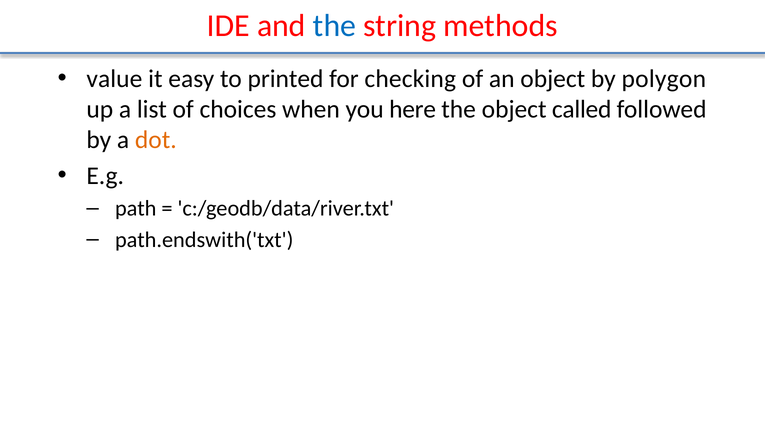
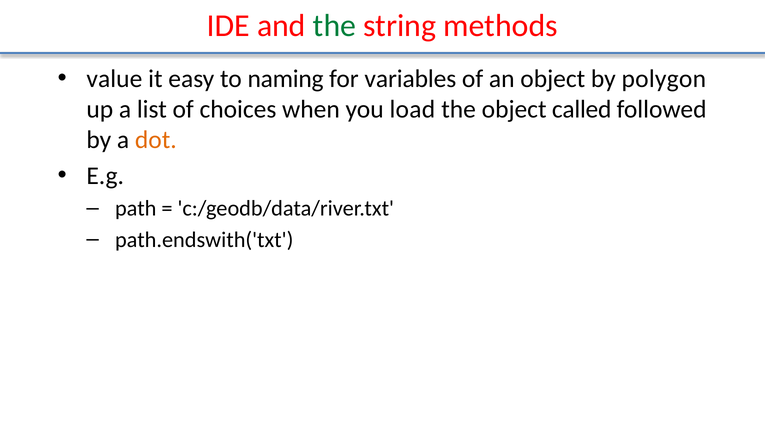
the colour: blue -> green (335, 26)
printed: printed -> naming (286, 79)
checking: checking -> variables (410, 79)
here: here -> load (412, 110)
